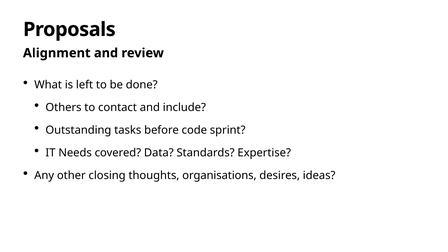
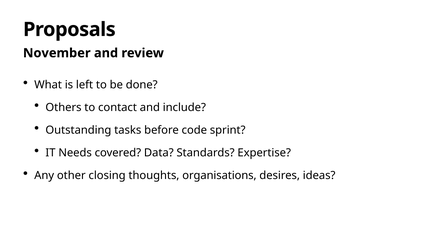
Alignment: Alignment -> November (57, 53)
